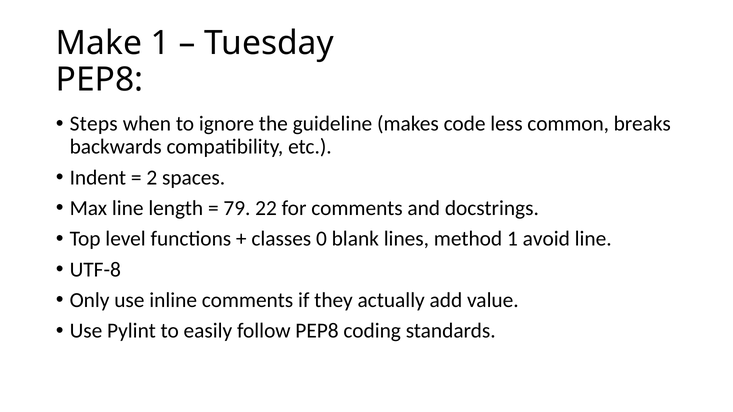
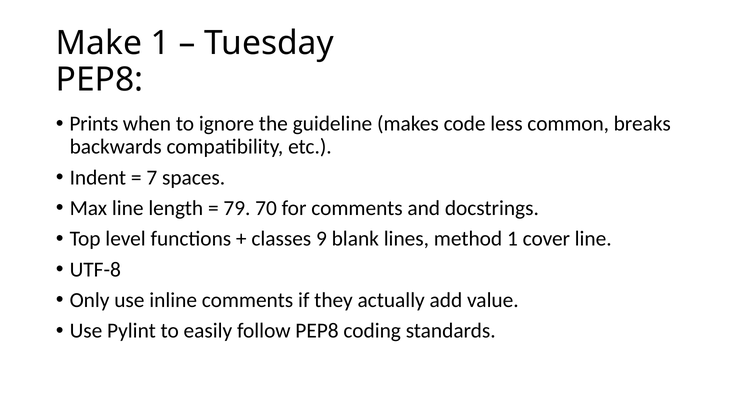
Steps: Steps -> Prints (94, 124)
2: 2 -> 7 (152, 178)
22: 22 -> 70 (266, 208)
0: 0 -> 9 (321, 239)
avoid: avoid -> cover (546, 239)
